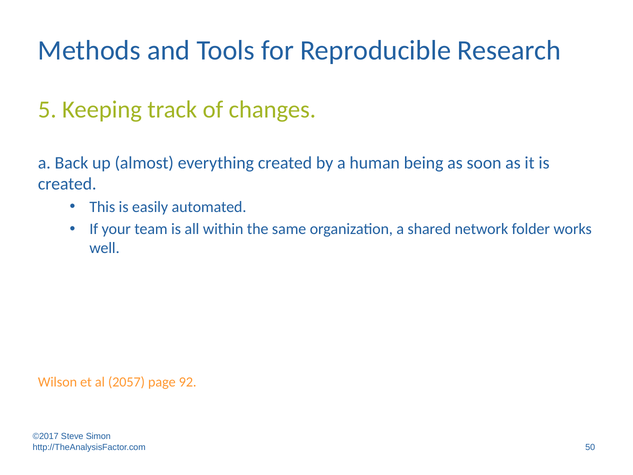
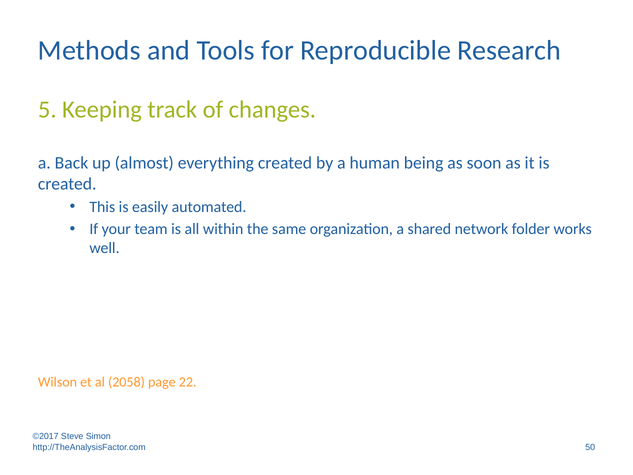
2057: 2057 -> 2058 (126, 382)
92: 92 -> 22 (188, 382)
